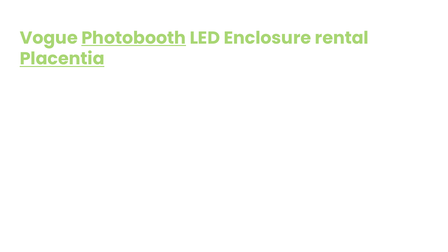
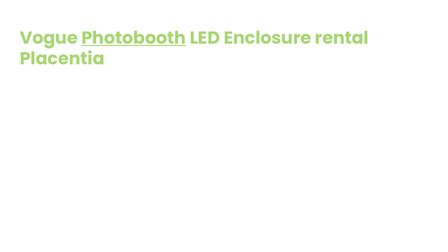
Placentia underline: present -> none (62, 59)
